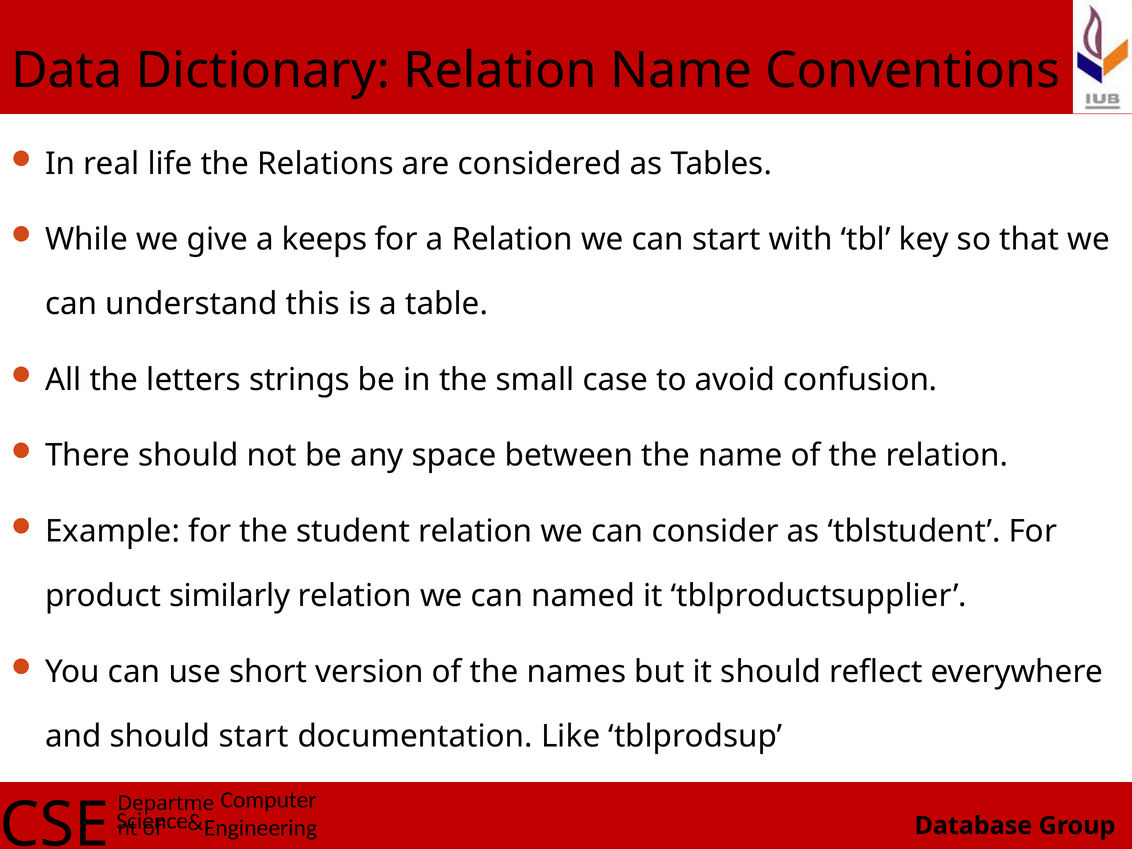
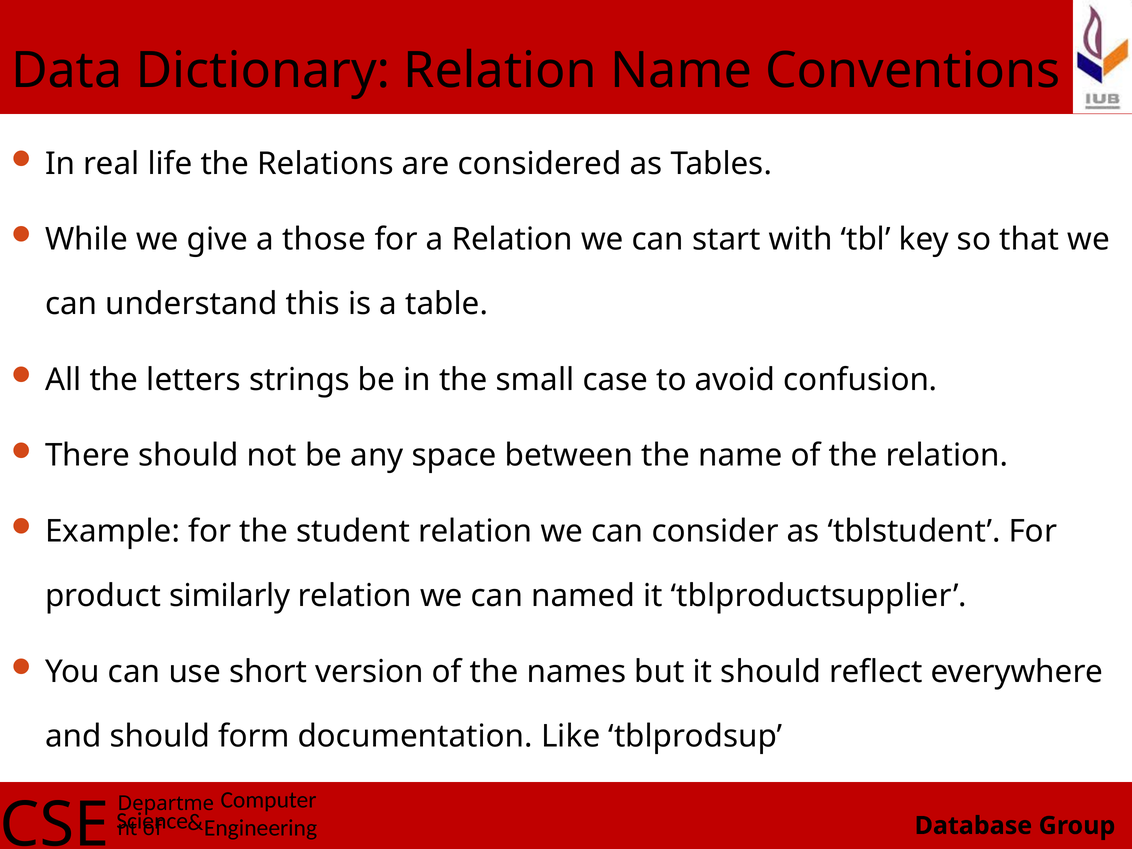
keeps: keeps -> those (324, 239)
should start: start -> form (254, 736)
